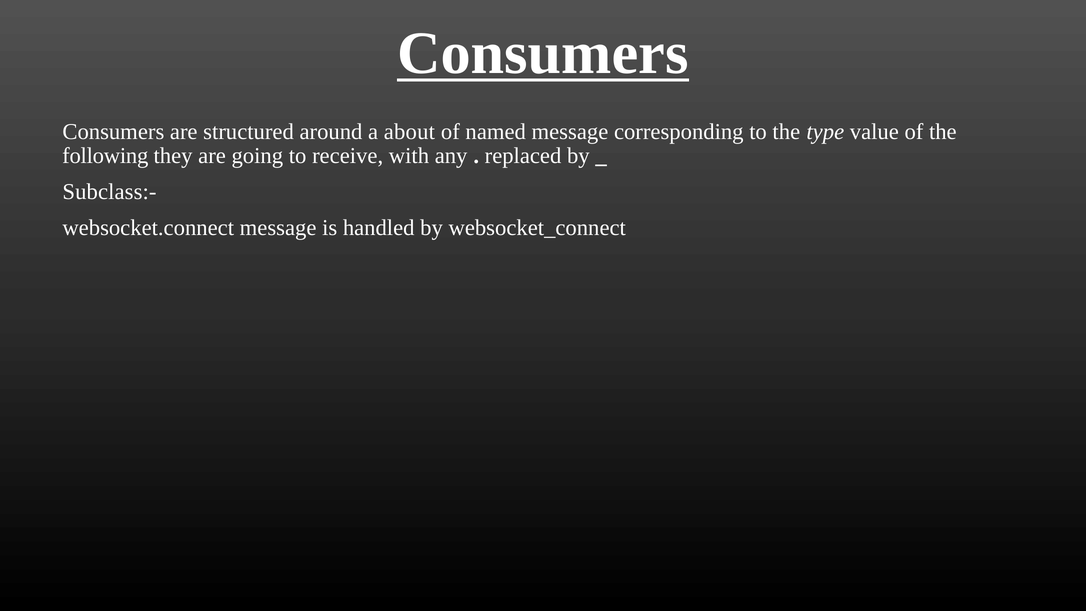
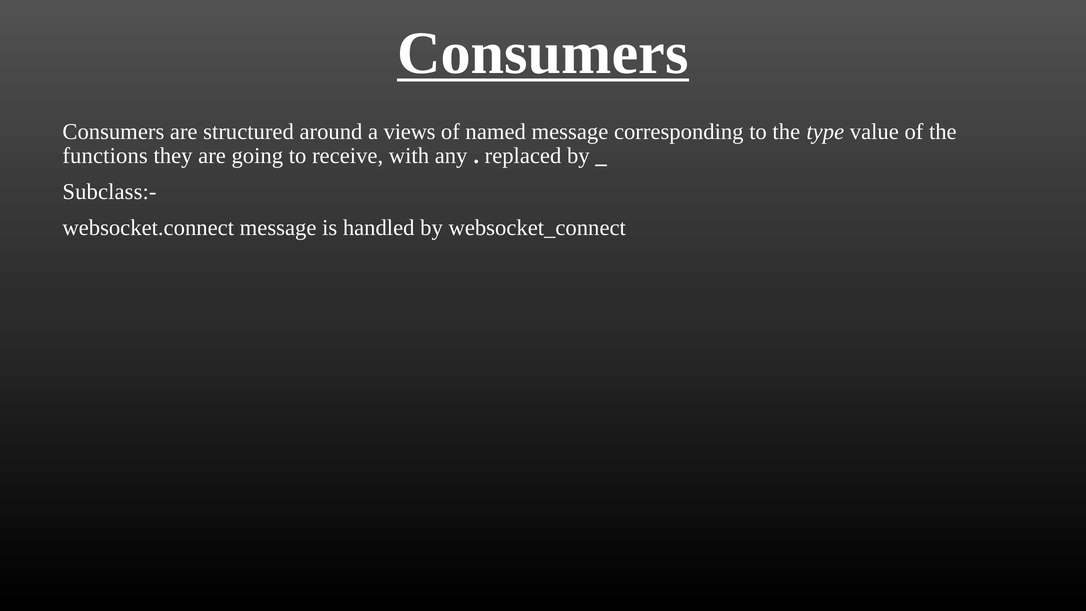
about: about -> views (410, 132)
following: following -> functions (105, 156)
